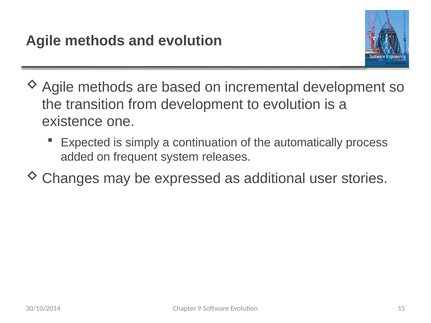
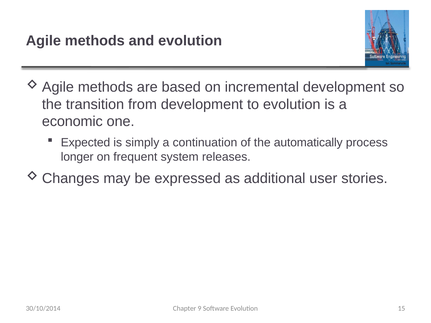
existence: existence -> economic (72, 122)
added: added -> longer (77, 157)
